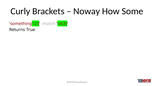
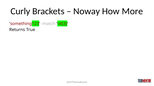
Some: Some -> More (132, 11)
